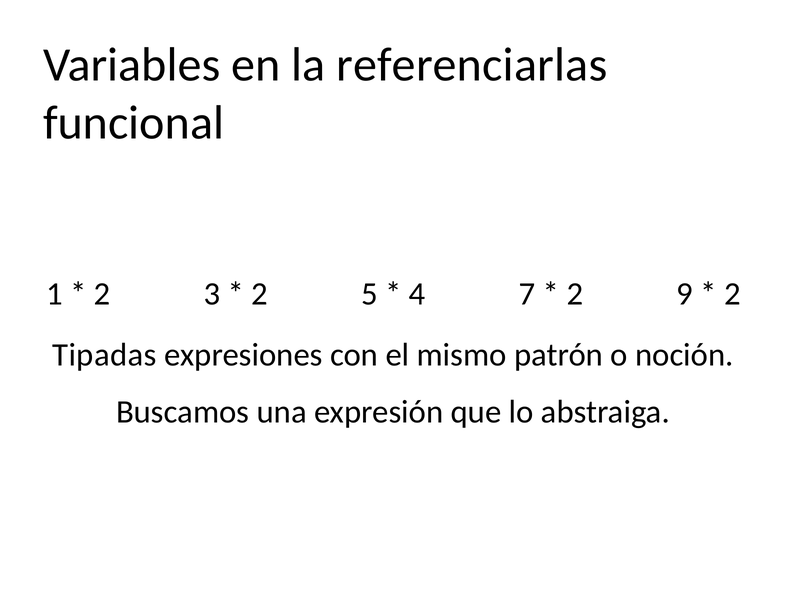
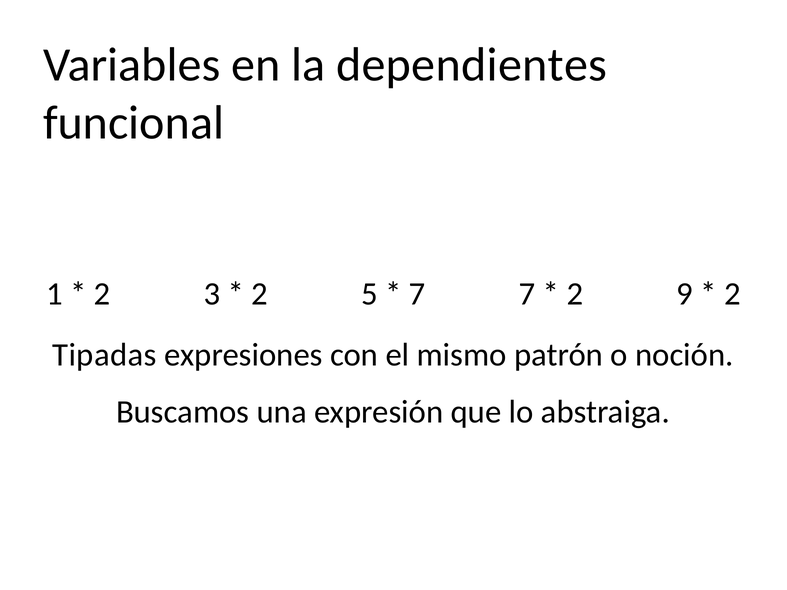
referenciarlas: referenciarlas -> dependientes (472, 65)
4: 4 -> 7 (417, 294)
